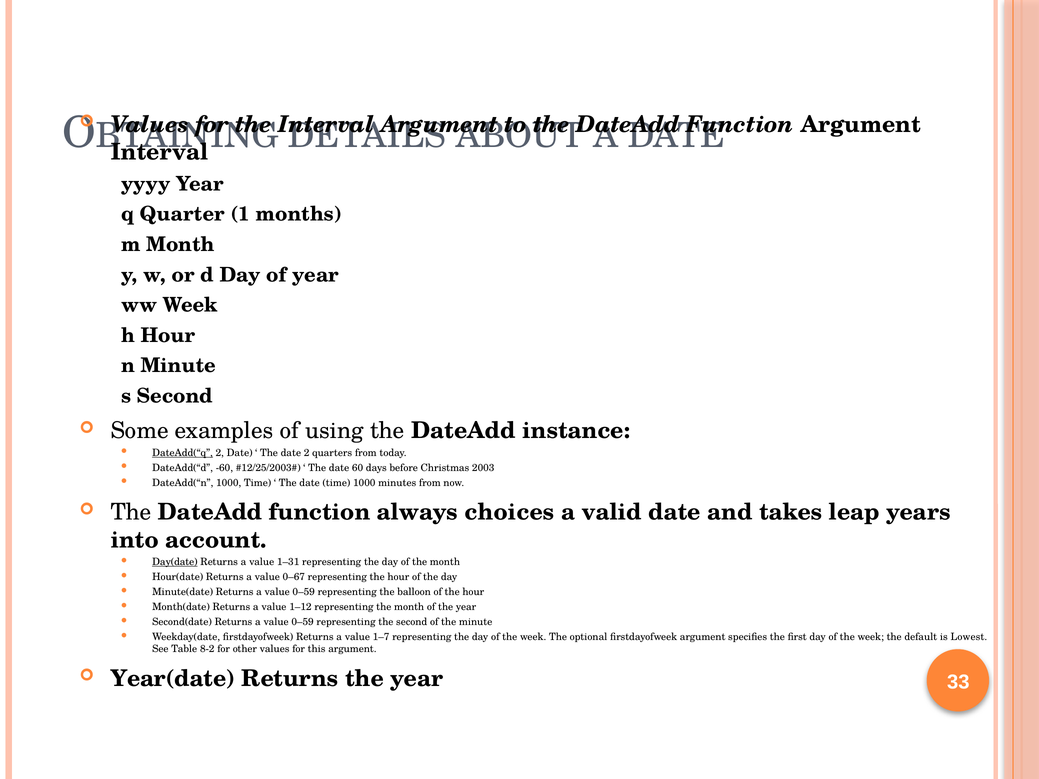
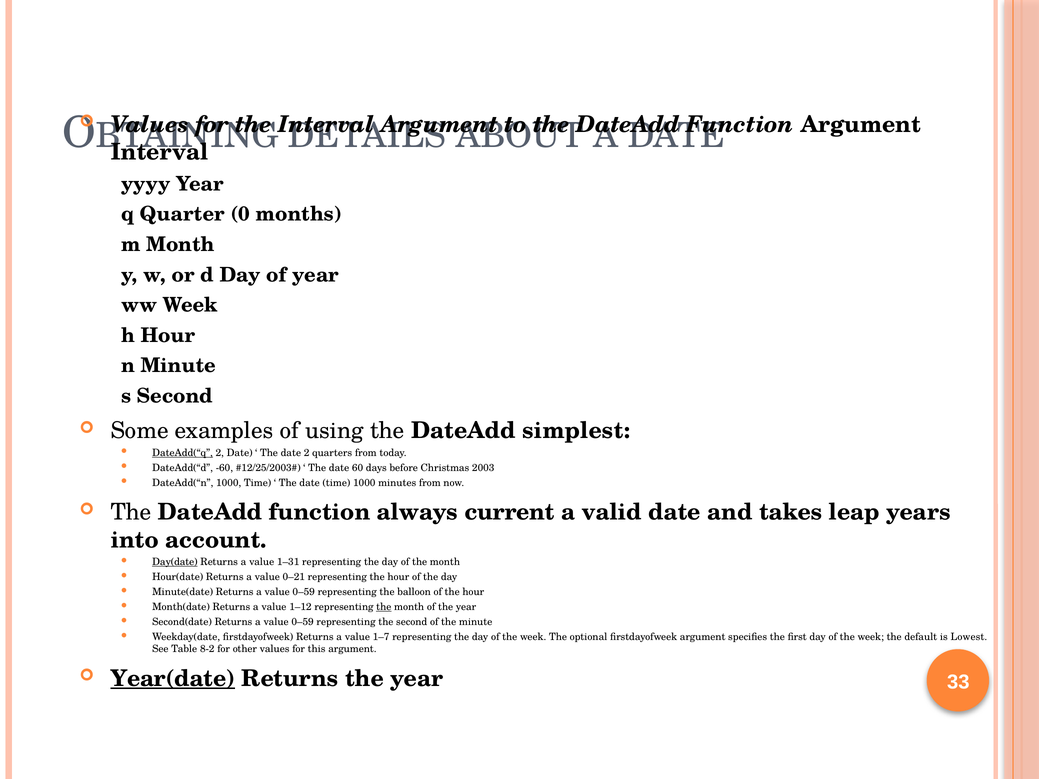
1: 1 -> 0 (240, 214)
instance: instance -> simplest (576, 431)
choices: choices -> current (510, 512)
0–67: 0–67 -> 0–21 (294, 577)
the underline: none -> present (384, 607)
Year(date underline: none -> present (173, 679)
